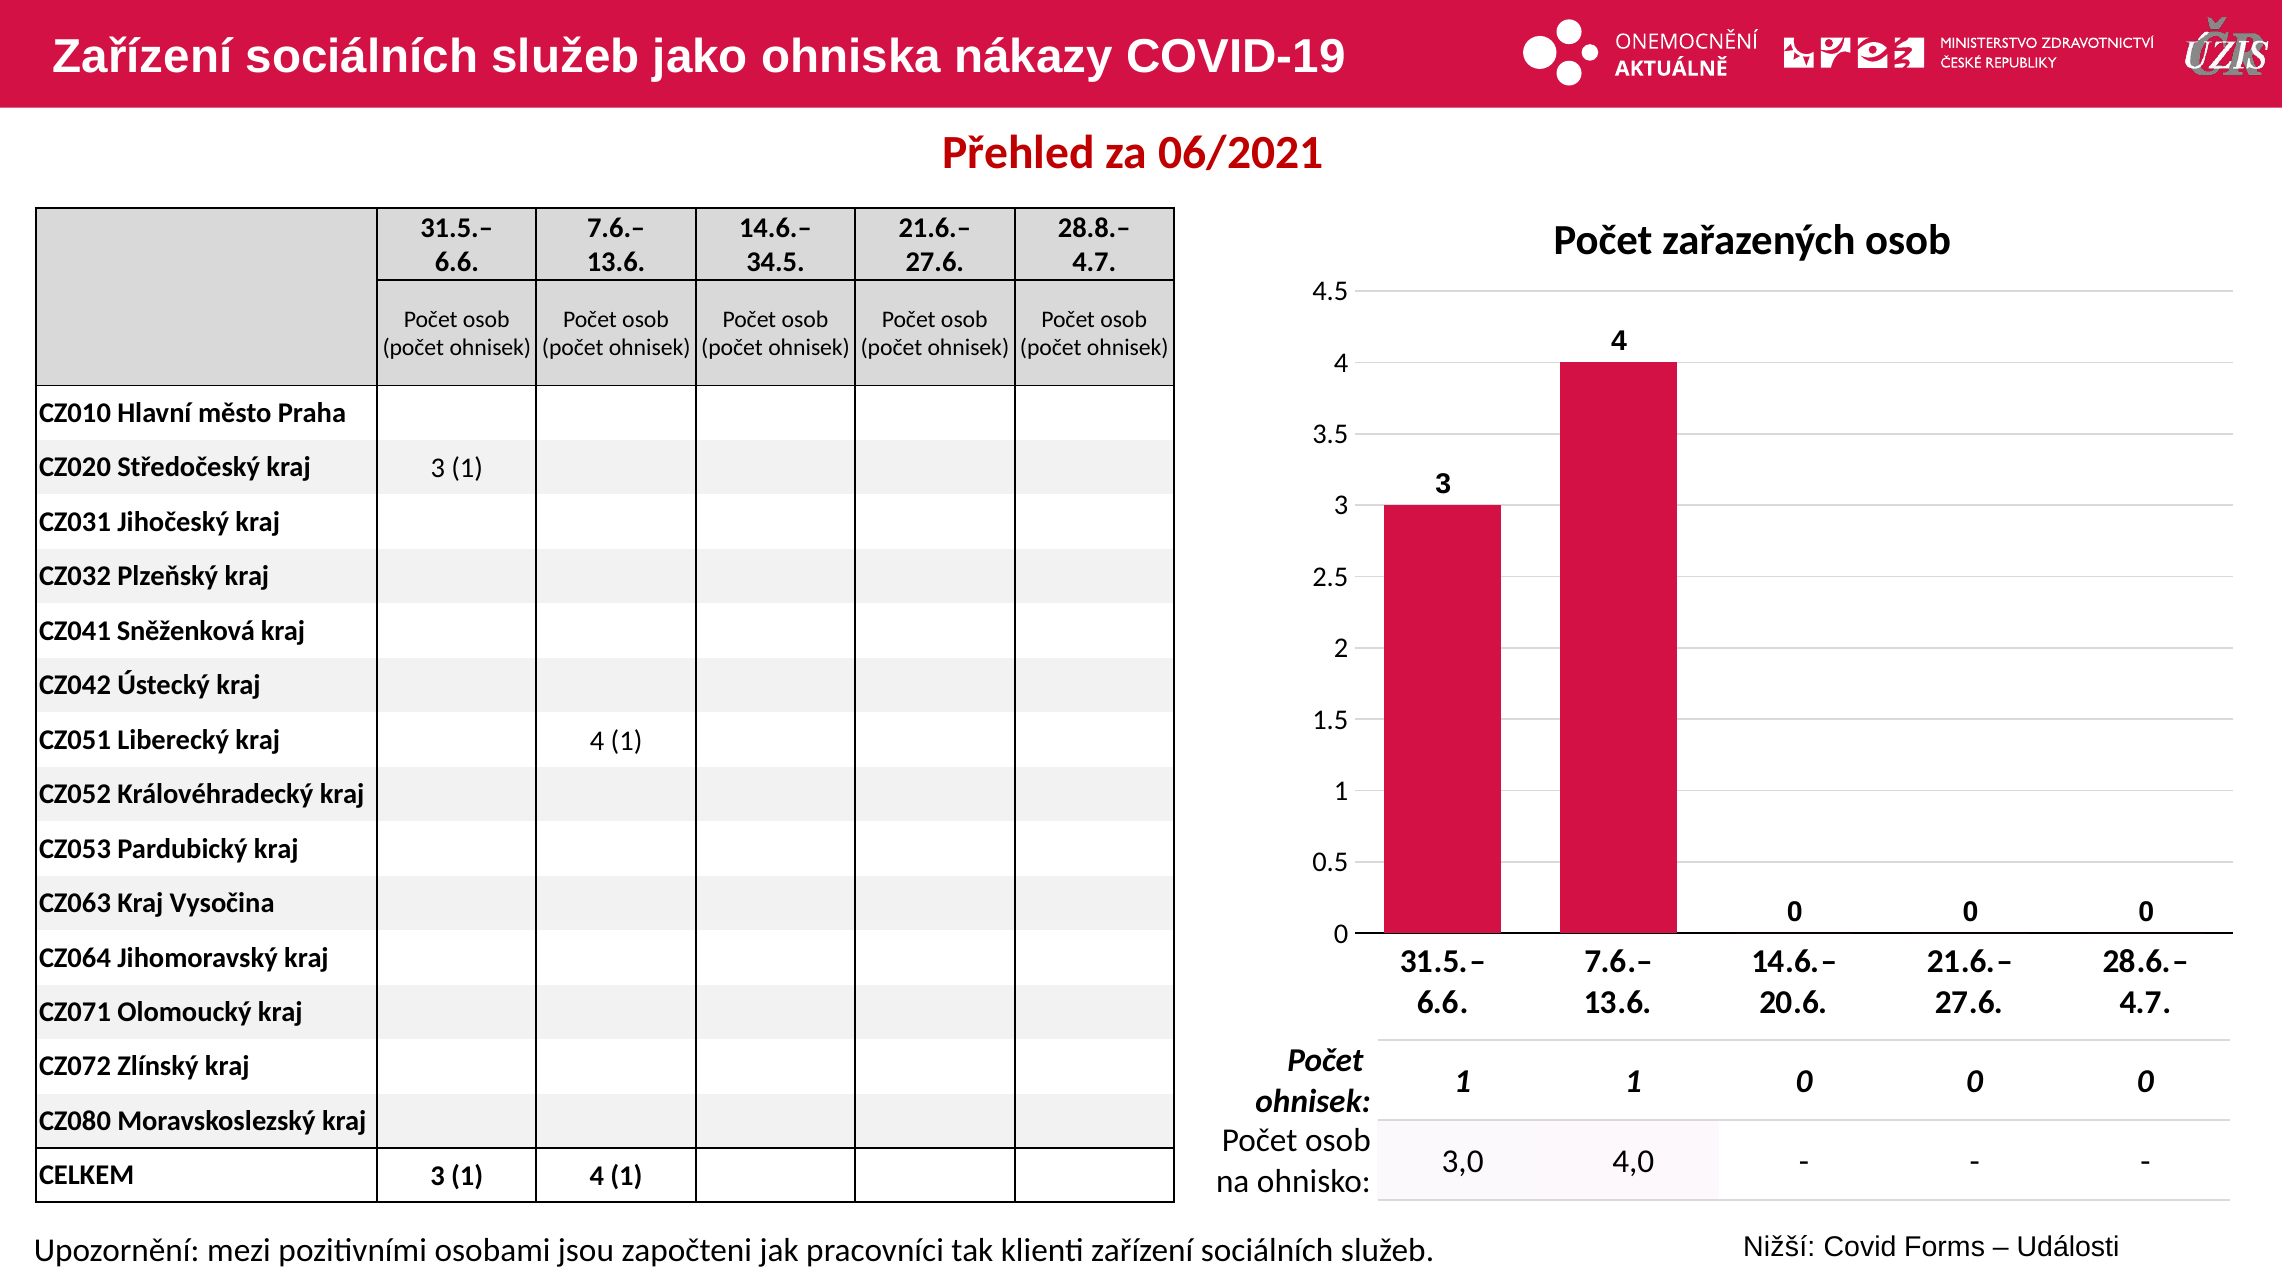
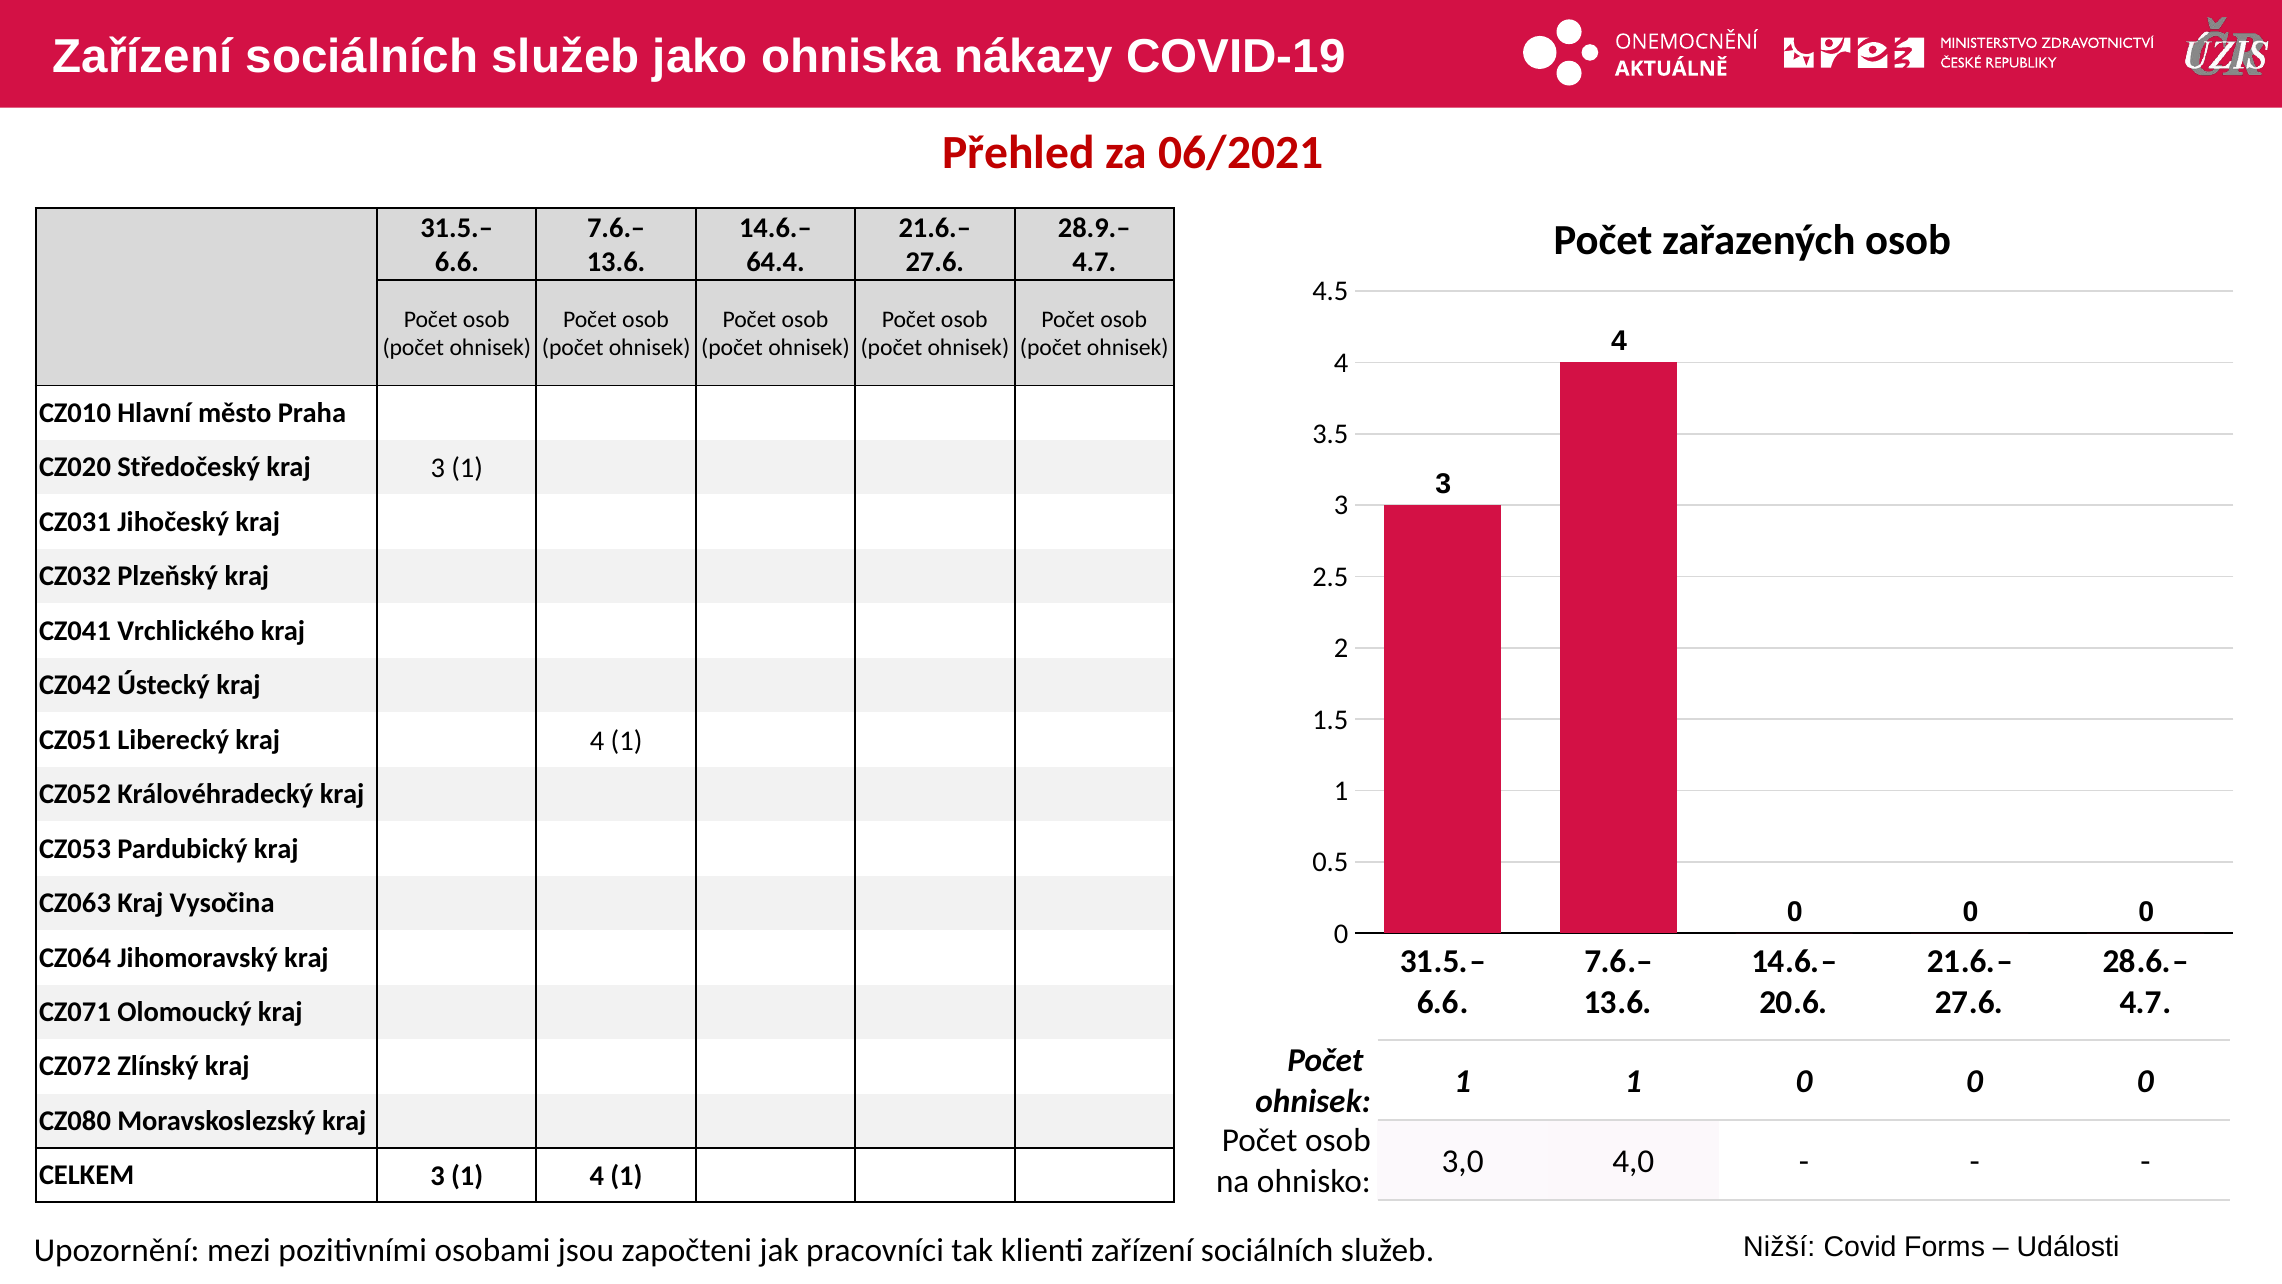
28.8.–: 28.8.– -> 28.9.– (1094, 228)
34.5: 34.5 -> 64.4 (775, 262)
Sněženková: Sněženková -> Vrchlického (186, 631)
